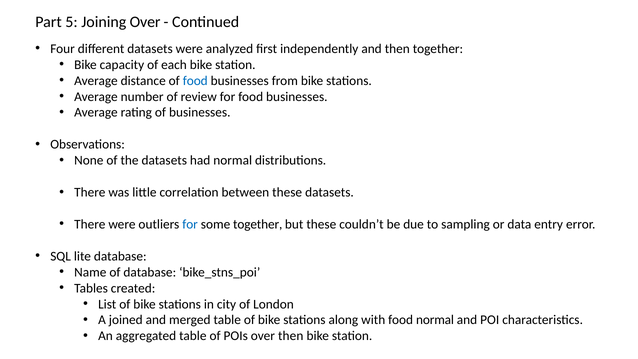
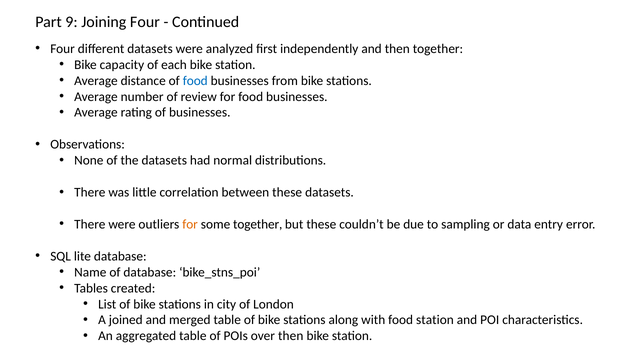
5: 5 -> 9 (72, 22)
Joining Over: Over -> Four (145, 22)
for colour: blue -> orange (190, 224)
food normal: normal -> station (435, 320)
